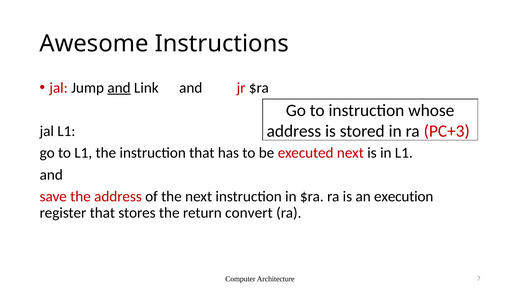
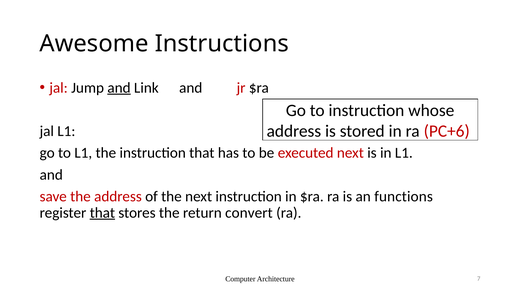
PC+3: PC+3 -> PC+6 (447, 131)
execution: execution -> functions (404, 197)
that underline: none -> present (102, 213)
